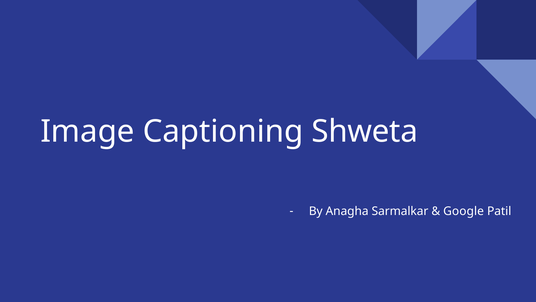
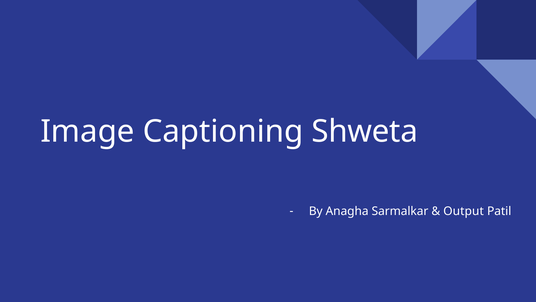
Google: Google -> Output (464, 211)
